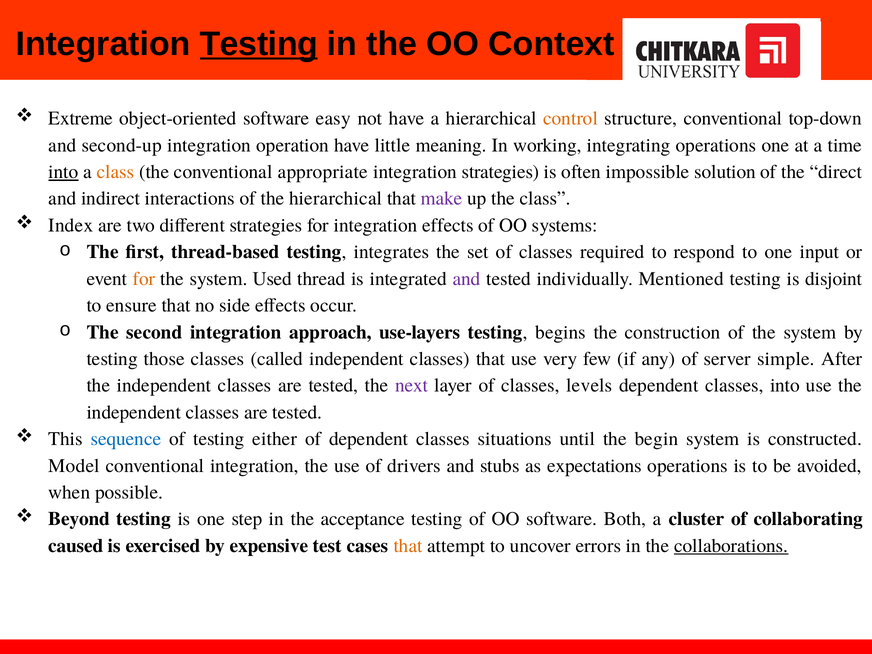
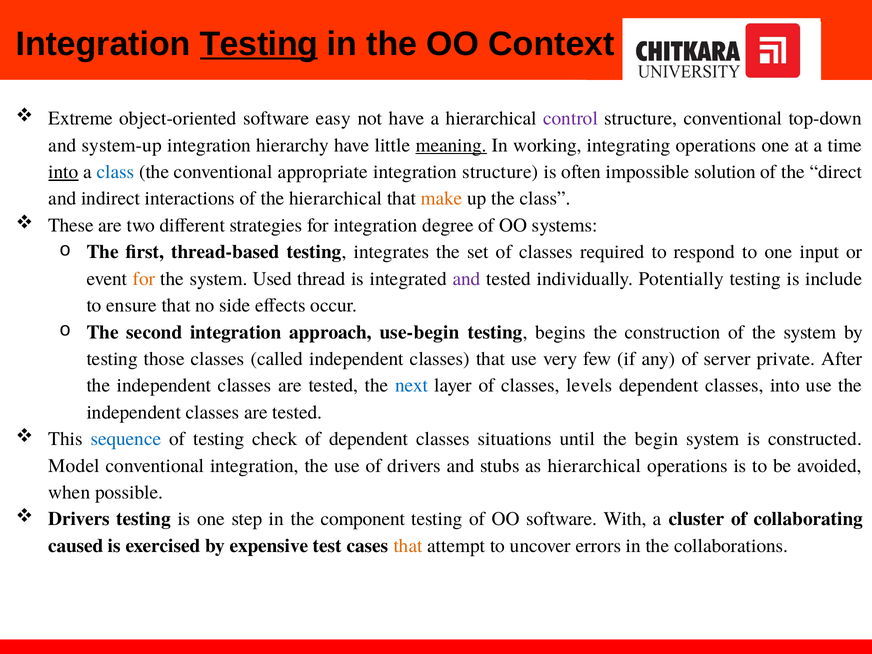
control colour: orange -> purple (571, 118)
second-up: second-up -> system-up (122, 145)
operation: operation -> hierarchy (293, 145)
meaning underline: none -> present (451, 145)
class colour: orange -> blue (115, 172)
integration strategies: strategies -> structure (500, 172)
make colour: purple -> orange (442, 199)
Index: Index -> These (71, 225)
integration effects: effects -> degree (448, 225)
Mentioned: Mentioned -> Potentially (681, 279)
disjoint: disjoint -> include (834, 279)
use-layers: use-layers -> use-begin (420, 332)
simple: simple -> private (786, 359)
next colour: purple -> blue (412, 386)
either: either -> check (275, 439)
as expectations: expectations -> hierarchical (594, 466)
Beyond: Beyond -> Drivers (79, 519)
acceptance: acceptance -> component (363, 519)
Both: Both -> With (625, 519)
collaborations underline: present -> none (731, 546)
